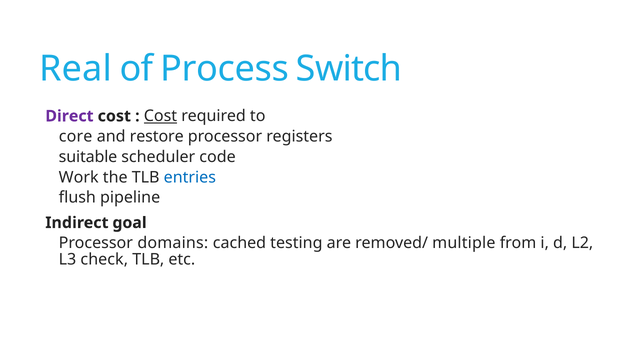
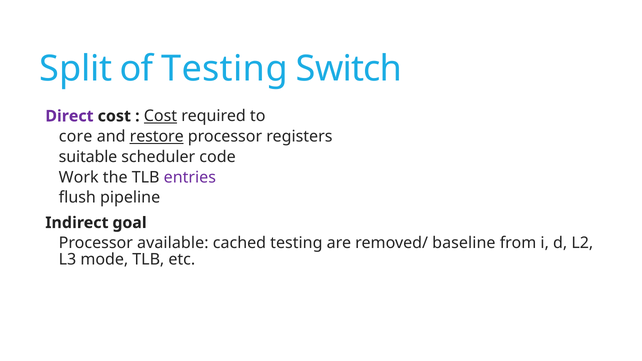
Real: Real -> Split (76, 69)
of Process: Process -> Testing (224, 69)
restore underline: none -> present (157, 137)
entries colour: blue -> purple (190, 177)
domains: domains -> available (173, 243)
multiple: multiple -> baseline (464, 243)
check: check -> mode (104, 260)
